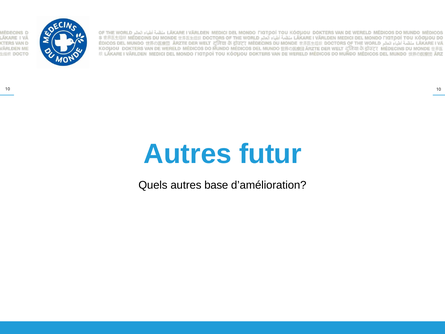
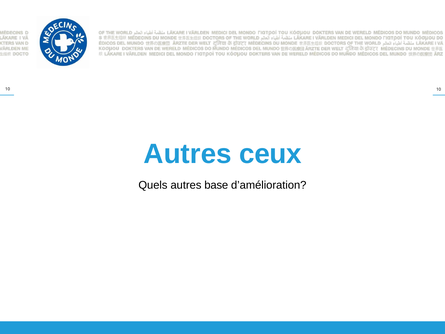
futur: futur -> ceux (270, 154)
